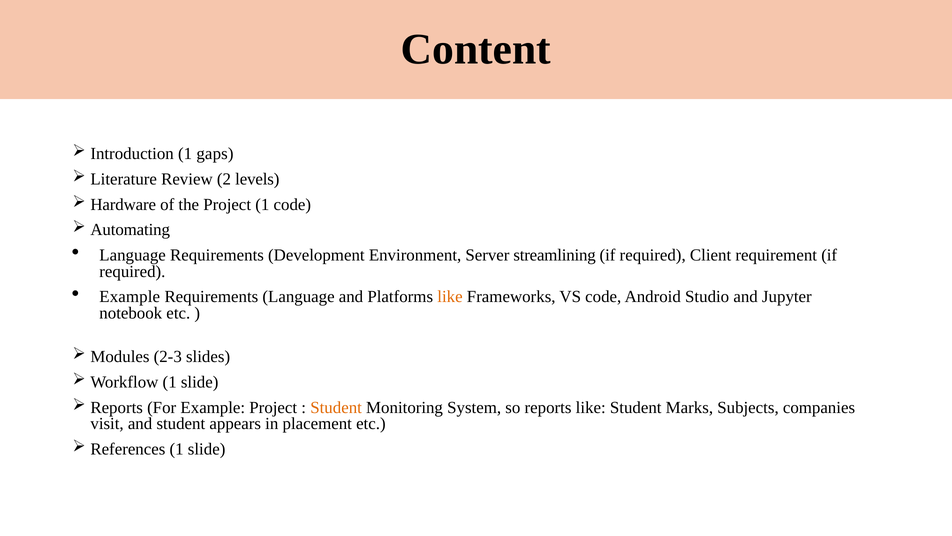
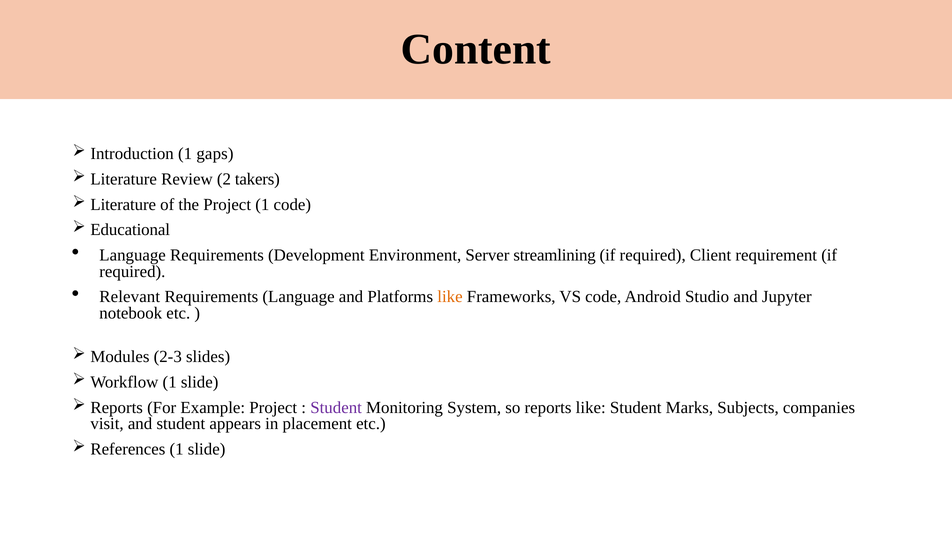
levels: levels -> takers (257, 179)
Hardware: Hardware -> Literature (123, 204)
Automating: Automating -> Educational (130, 230)
Example: Example -> Relevant (130, 297)
Student colour: orange -> purple (336, 407)
